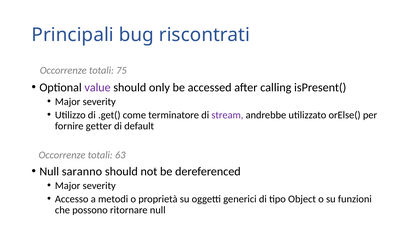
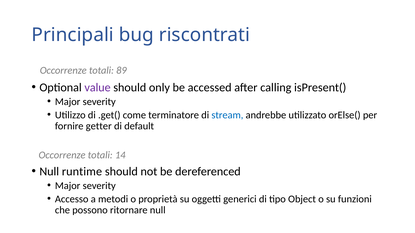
75: 75 -> 89 (121, 71)
stream colour: purple -> blue (227, 115)
63: 63 -> 14 (120, 155)
saranno: saranno -> runtime (82, 172)
